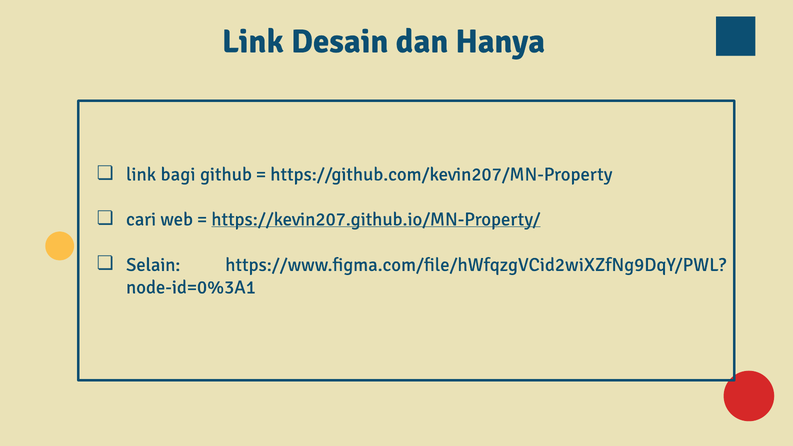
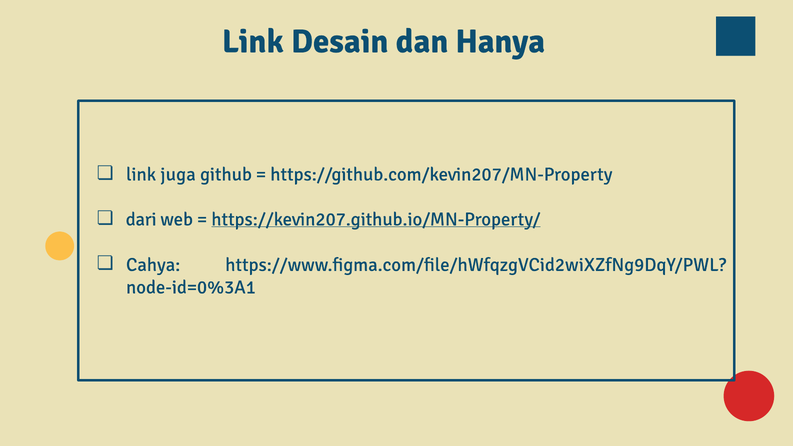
bagi: bagi -> juga (178, 174)
cari: cari -> dari (141, 219)
Selain: Selain -> Cahya (153, 265)
